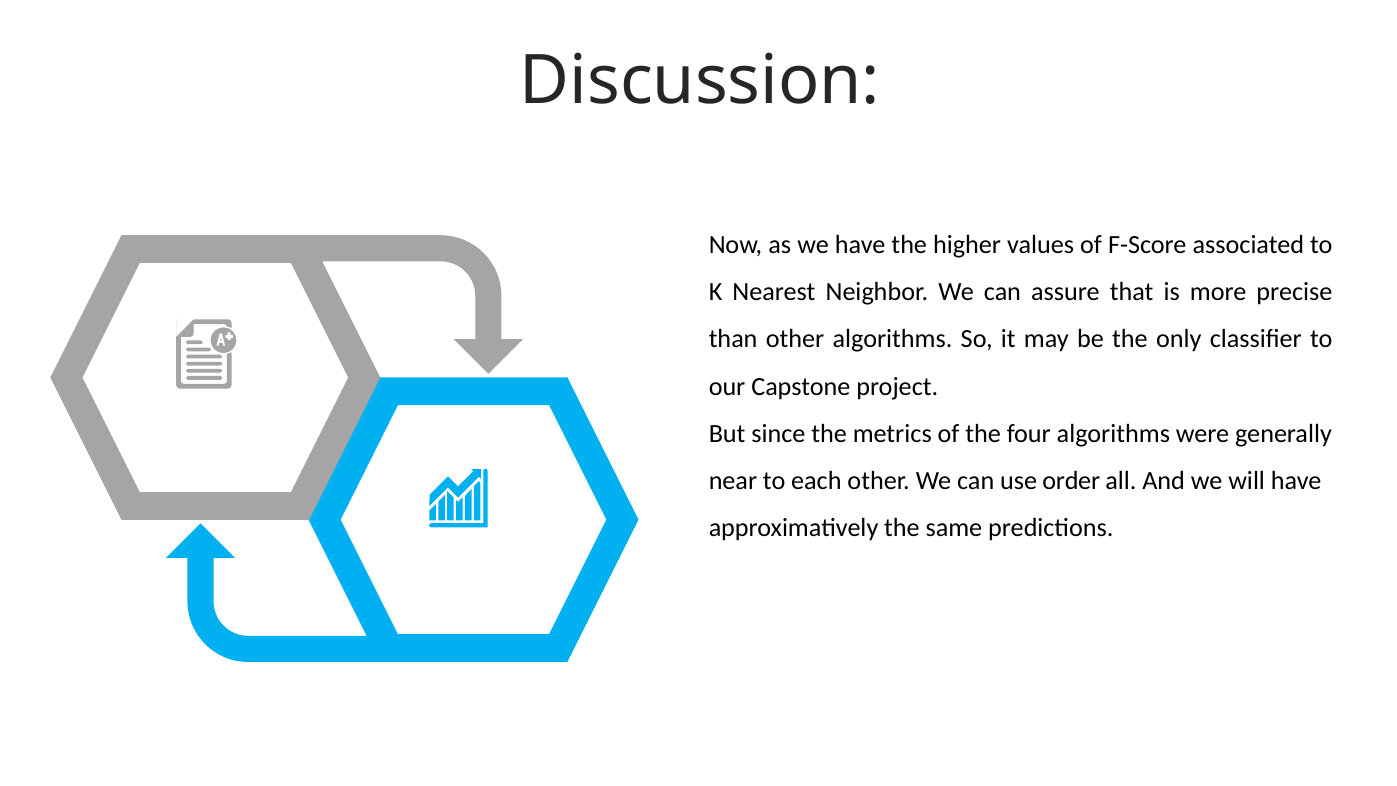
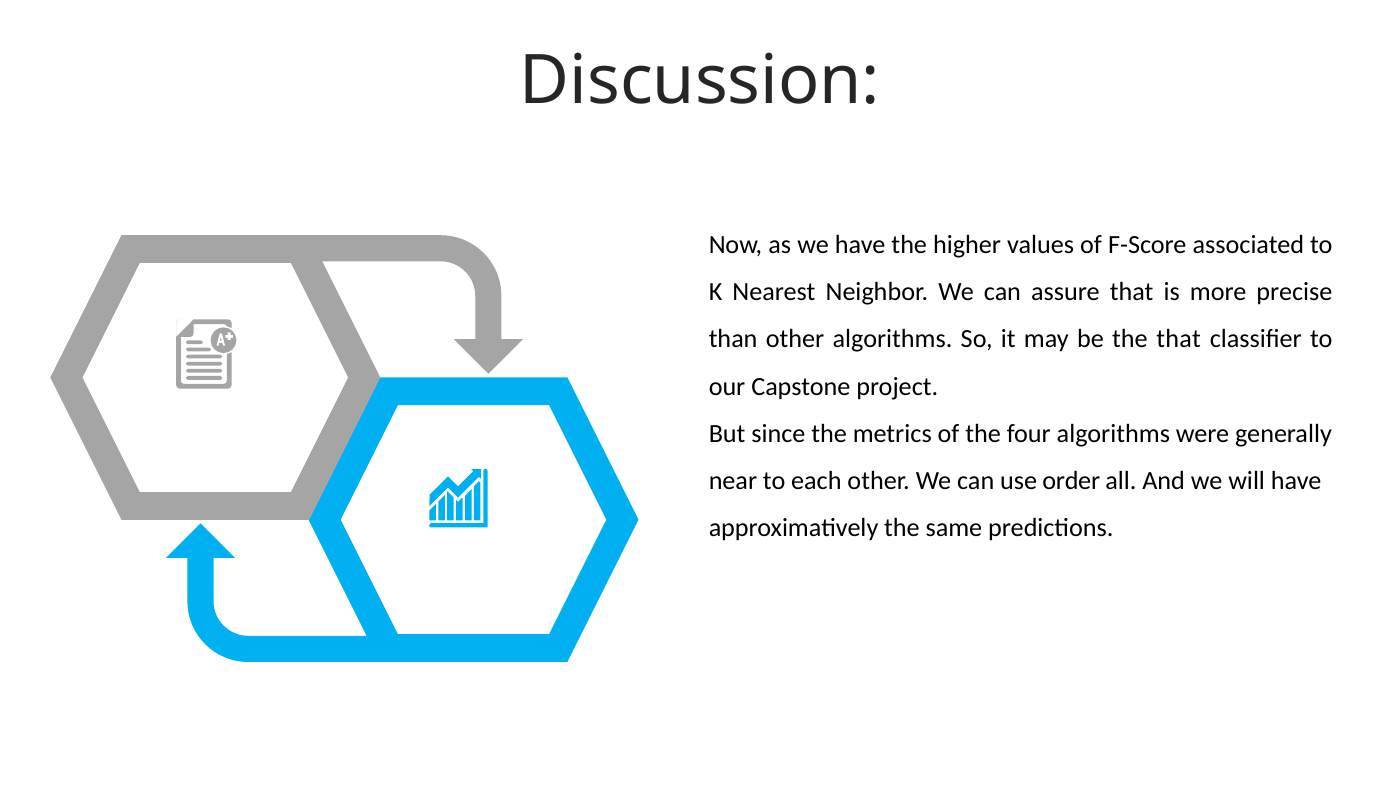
the only: only -> that (1179, 339)
